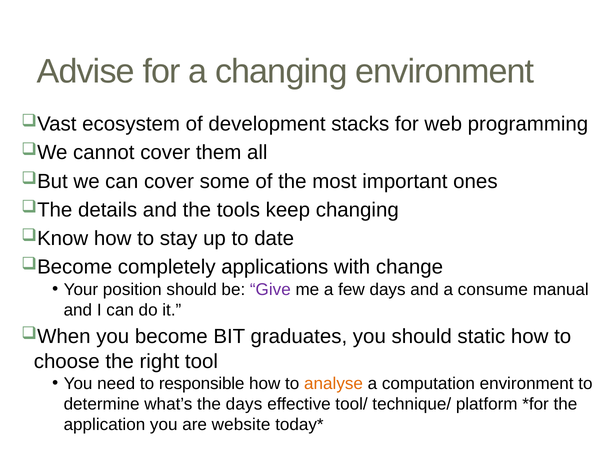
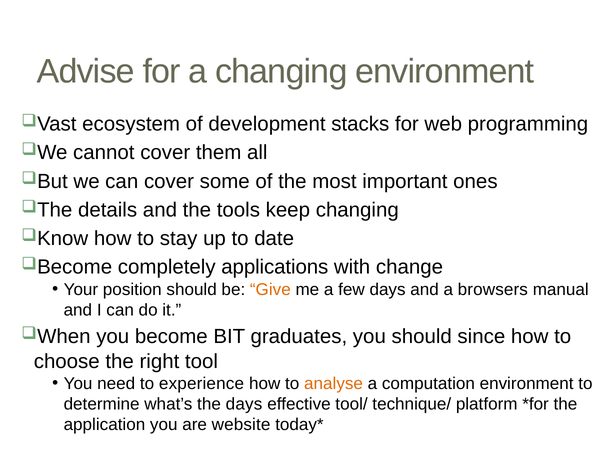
Give colour: purple -> orange (270, 290)
consume: consume -> browsers (493, 290)
static: static -> since (481, 337)
responsible: responsible -> experience (202, 384)
